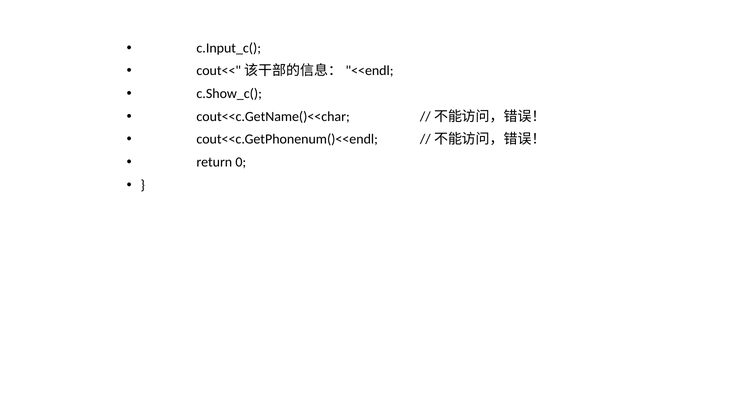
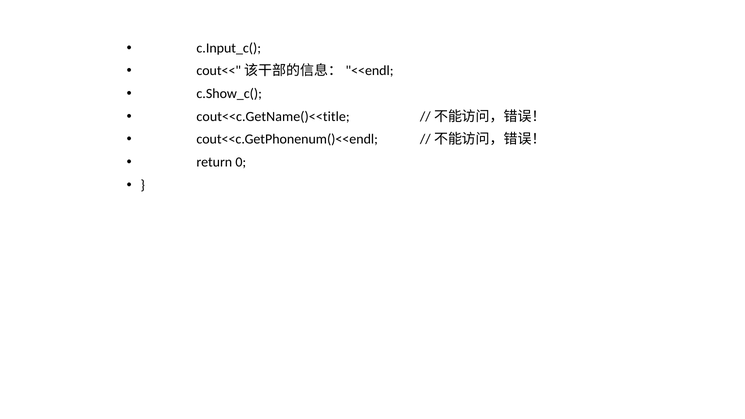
cout<<c.GetName()<<char: cout<<c.GetName()<<char -> cout<<c.GetName()<<title (273, 117)
